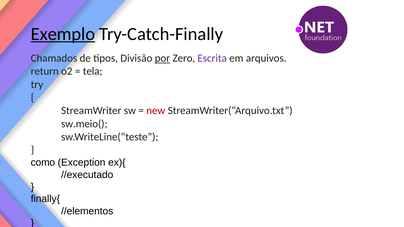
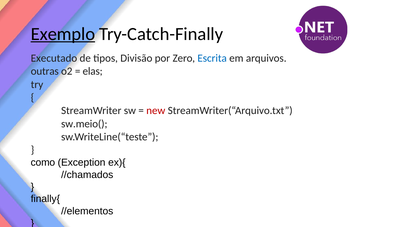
Chamados: Chamados -> Executado (54, 58)
por underline: present -> none (162, 58)
Escrita colour: purple -> blue (212, 58)
return: return -> outras (45, 71)
tela: tela -> elas (93, 71)
//executado: //executado -> //chamados (87, 175)
